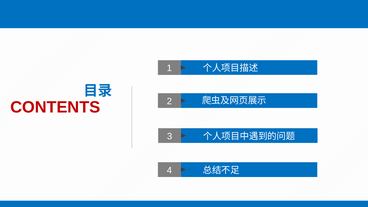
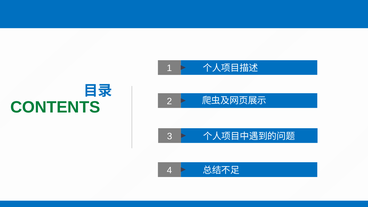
CONTENTS colour: red -> green (55, 107)
